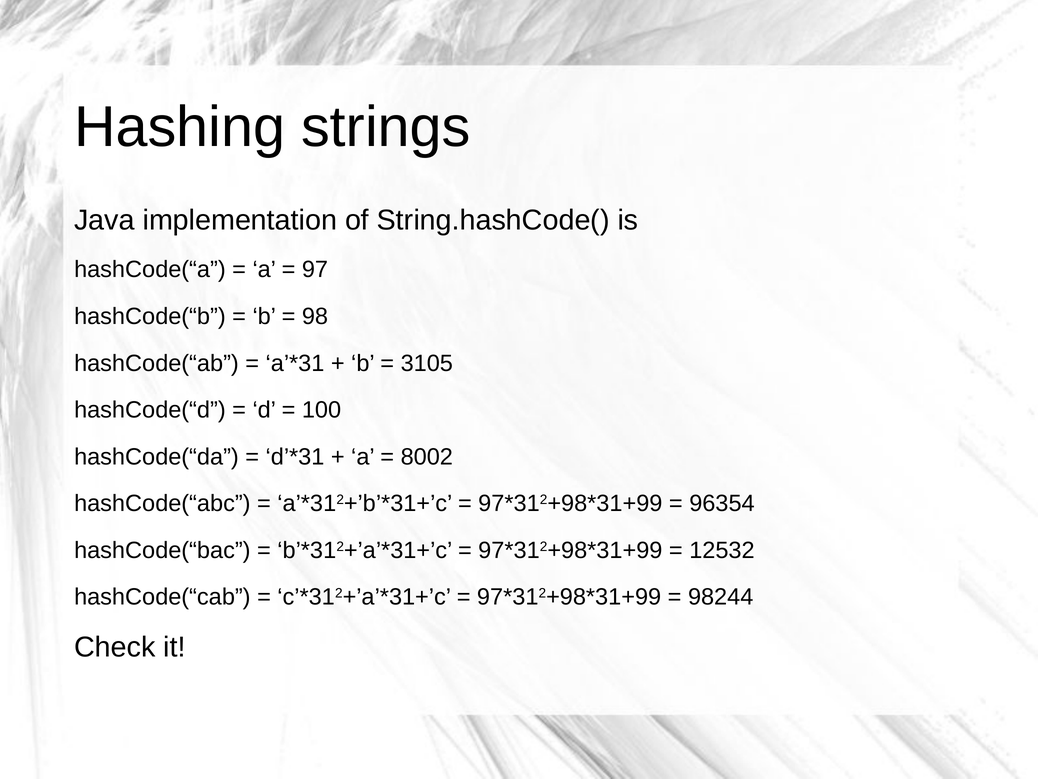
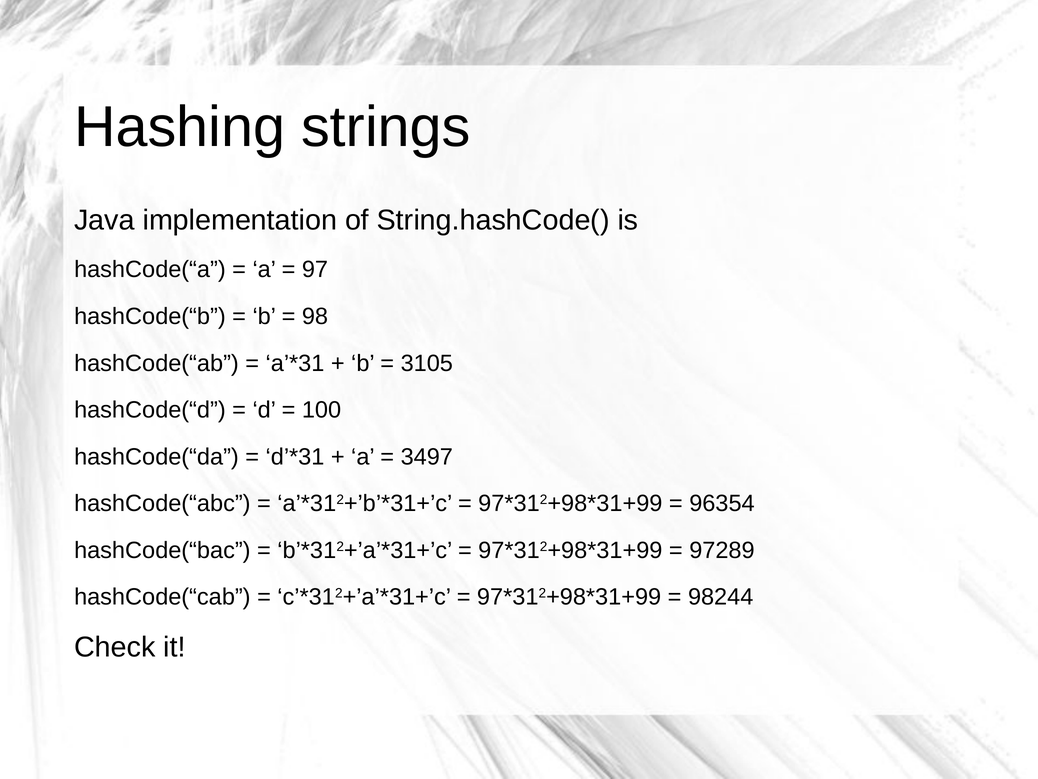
8002: 8002 -> 3497 (427, 456)
12532: 12532 -> 97289 (722, 550)
